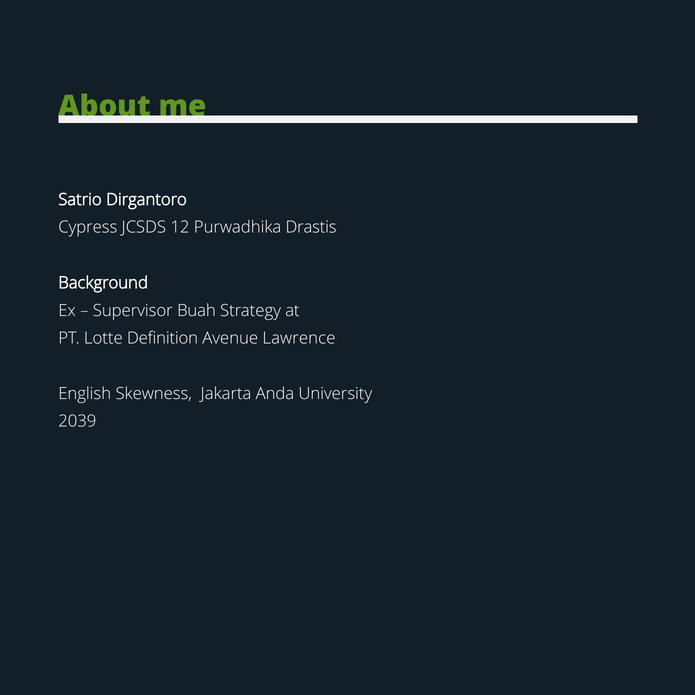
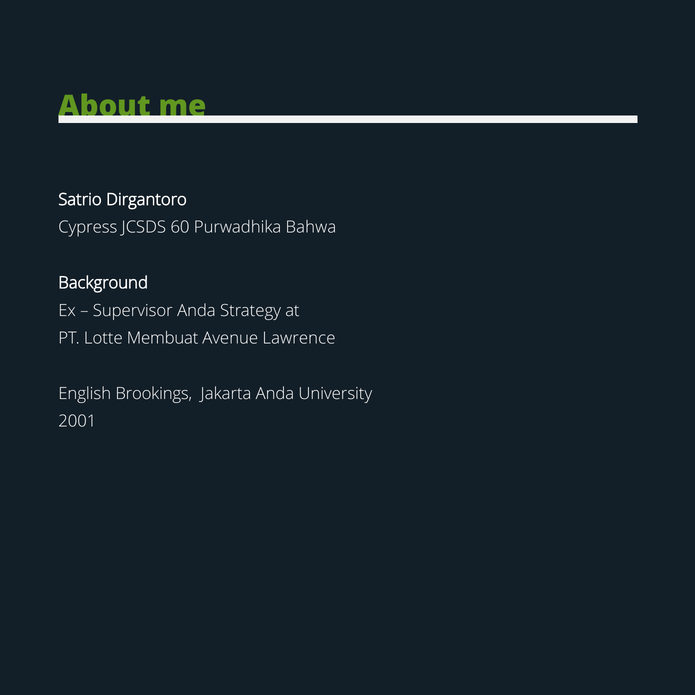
12: 12 -> 60 (180, 227)
Drastis: Drastis -> Bahwa (311, 227)
Supervisor Buah: Buah -> Anda (196, 310)
Definition: Definition -> Membuat (163, 338)
Skewness: Skewness -> Brookings (154, 394)
2039: 2039 -> 2001 (77, 421)
